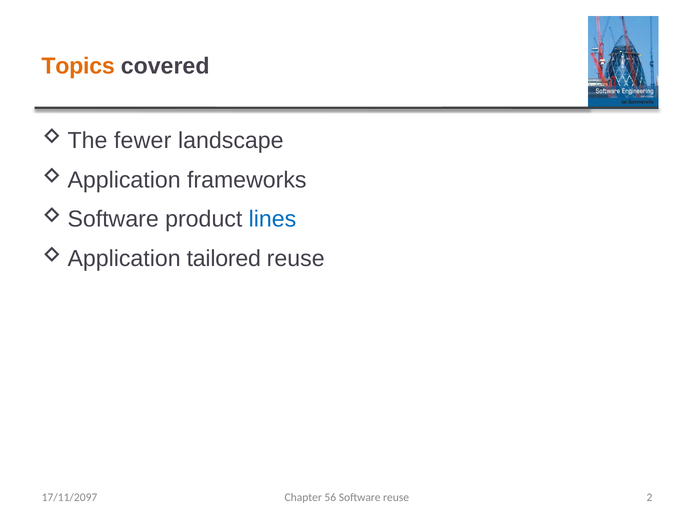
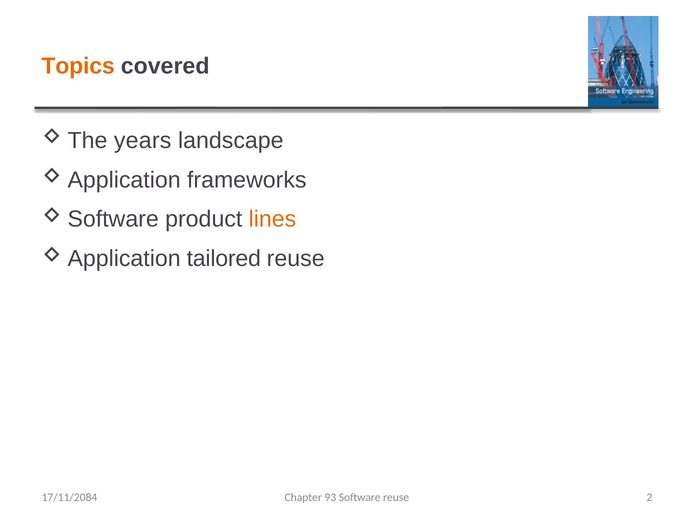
fewer: fewer -> years (143, 140)
lines colour: blue -> orange (272, 219)
56: 56 -> 93 (330, 497)
17/11/2097: 17/11/2097 -> 17/11/2084 (69, 497)
